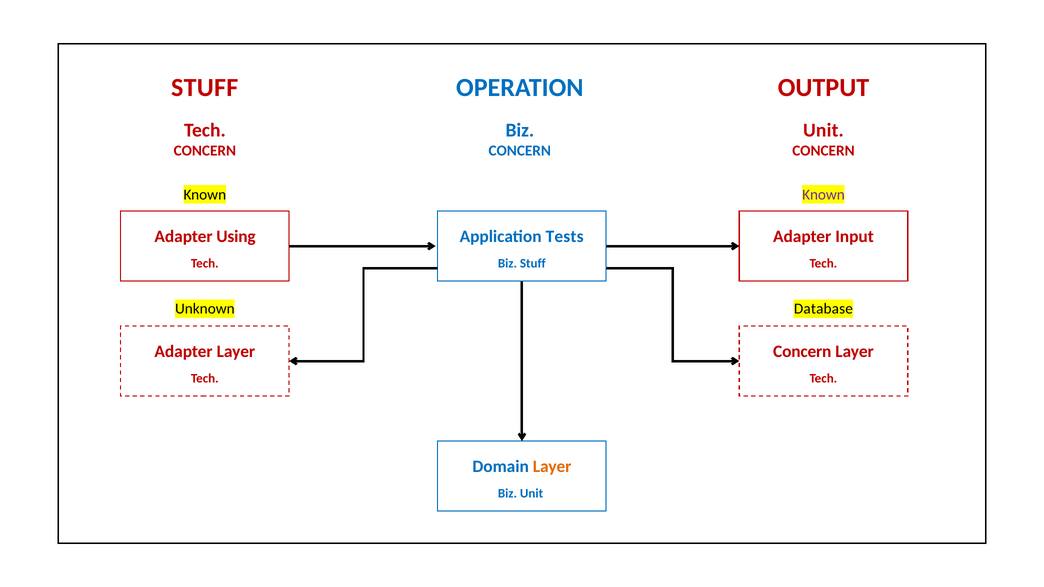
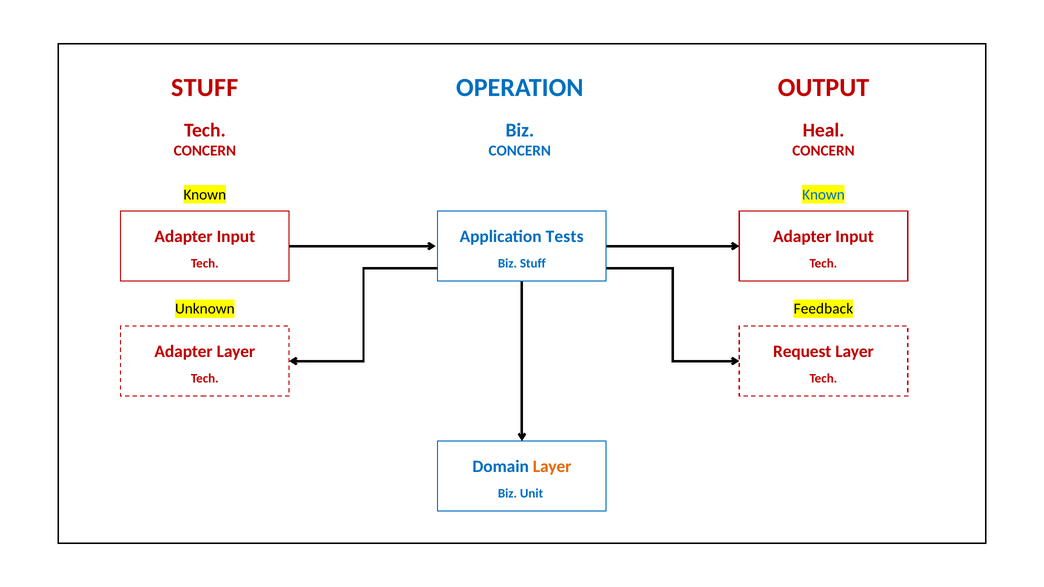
Unit: Unit -> Heal (824, 130)
Known colour: purple -> blue (823, 195)
Using: Using -> Input (236, 237)
Database: Database -> Feedback (823, 309)
Concern: Concern -> Request (802, 352)
